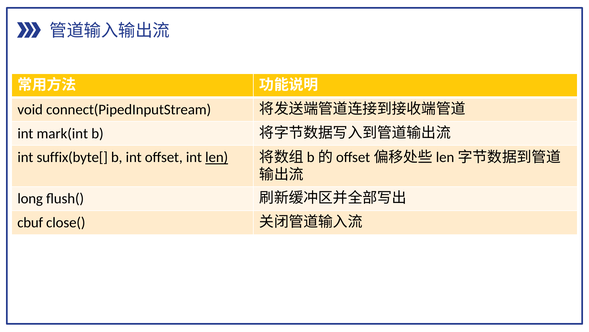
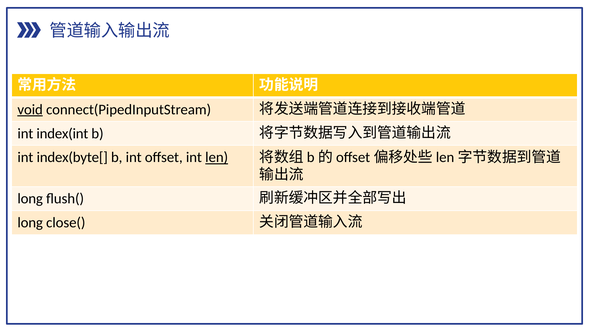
void underline: none -> present (30, 109)
mark(int: mark(int -> index(int (62, 133)
suffix(byte[: suffix(byte[ -> index(byte[ (72, 157)
cbuf: cbuf -> long (30, 222)
